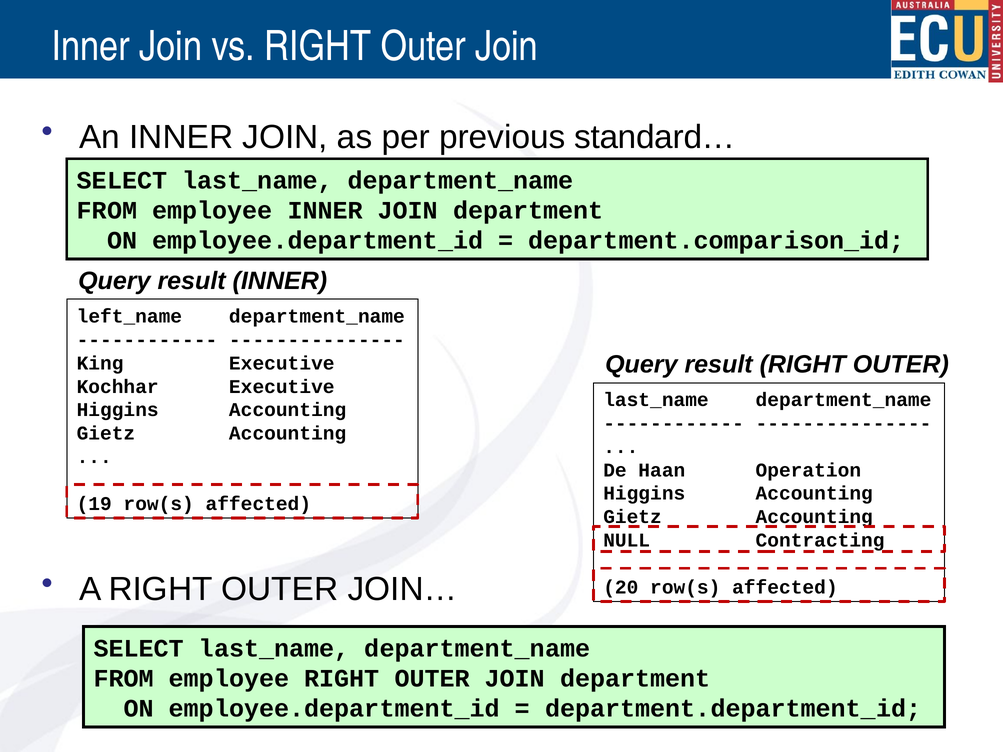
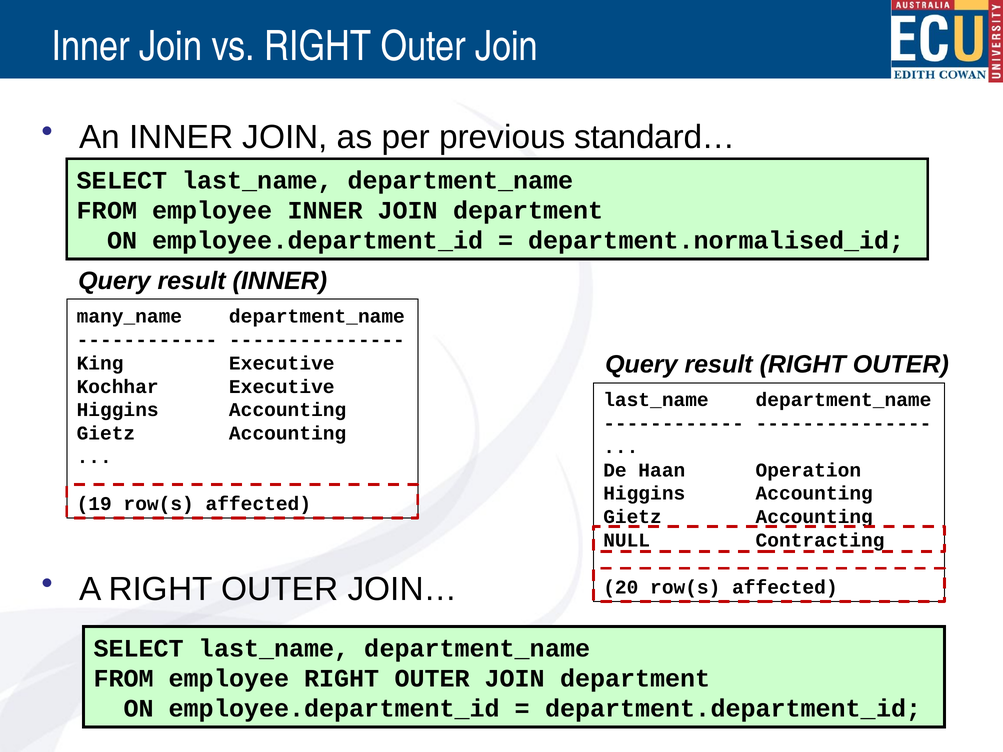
department.comparison_id: department.comparison_id -> department.normalised_id (716, 241)
left_name: left_name -> many_name (129, 316)
